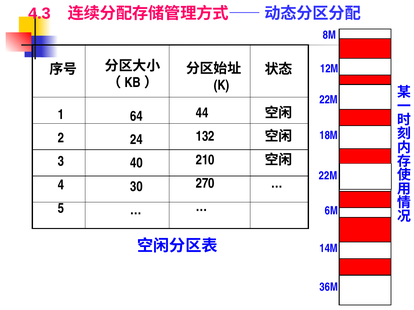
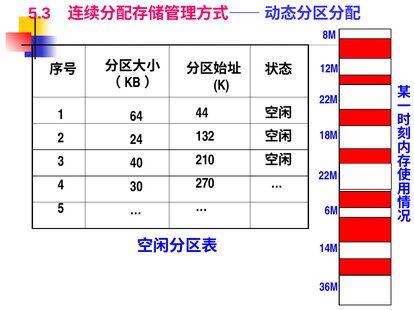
4.3: 4.3 -> 5.3 (39, 14)
